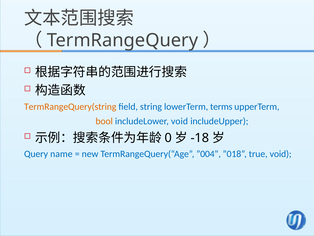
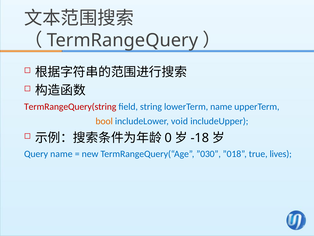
TermRangeQuery(string colour: orange -> red (70, 106)
lowerTerm terms: terms -> name (221, 106)
”004: ”004 -> ”030 (209, 154)
true void: void -> lives (281, 154)
